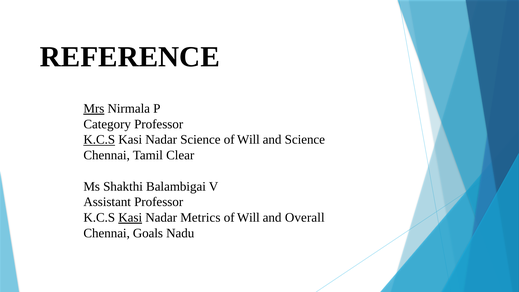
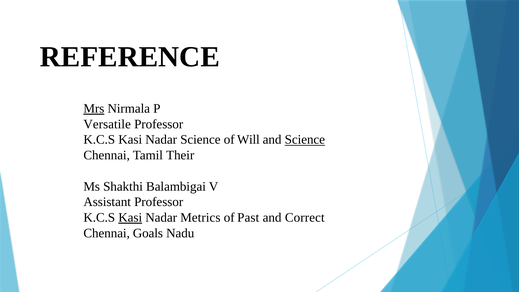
Category: Category -> Versatile (107, 124)
K.C.S underline: present -> none (99, 140)
Science underline: none -> present (305, 140)
Clear: Clear -> Their (180, 155)
Will: Will -> Past (248, 218)
Overall: Overall -> Correct (305, 218)
